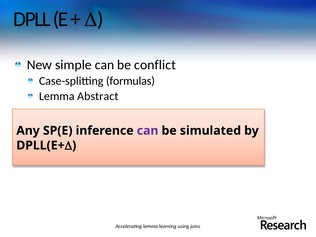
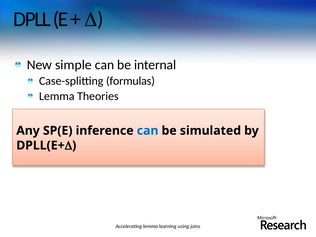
conflict: conflict -> internal (155, 65)
Abstract: Abstract -> Theories (98, 96)
can colour: purple -> blue (148, 131)
